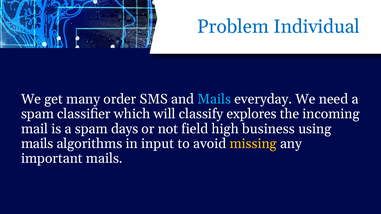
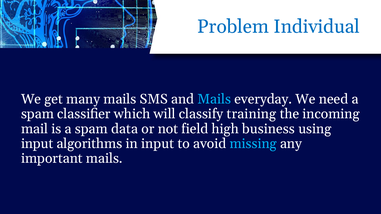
many order: order -> mails (120, 99)
explores: explores -> training (251, 114)
days: days -> data (125, 129)
mails: mails -> input (37, 144)
missing colour: yellow -> light blue (253, 144)
